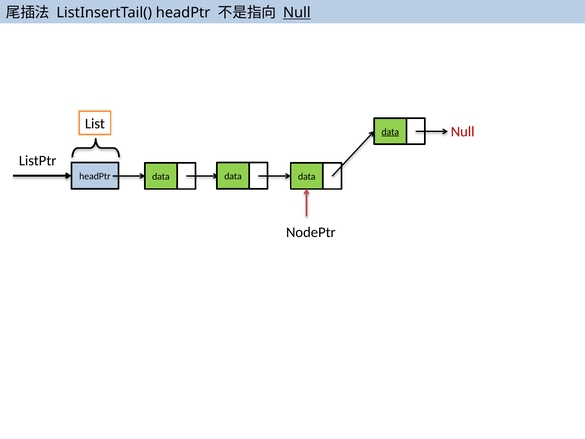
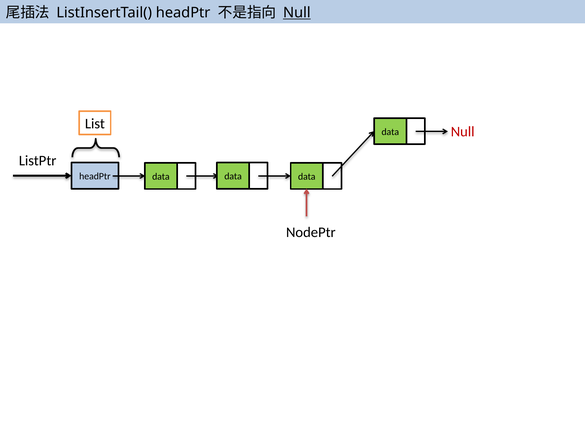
data underline: present -> none (390, 132)
